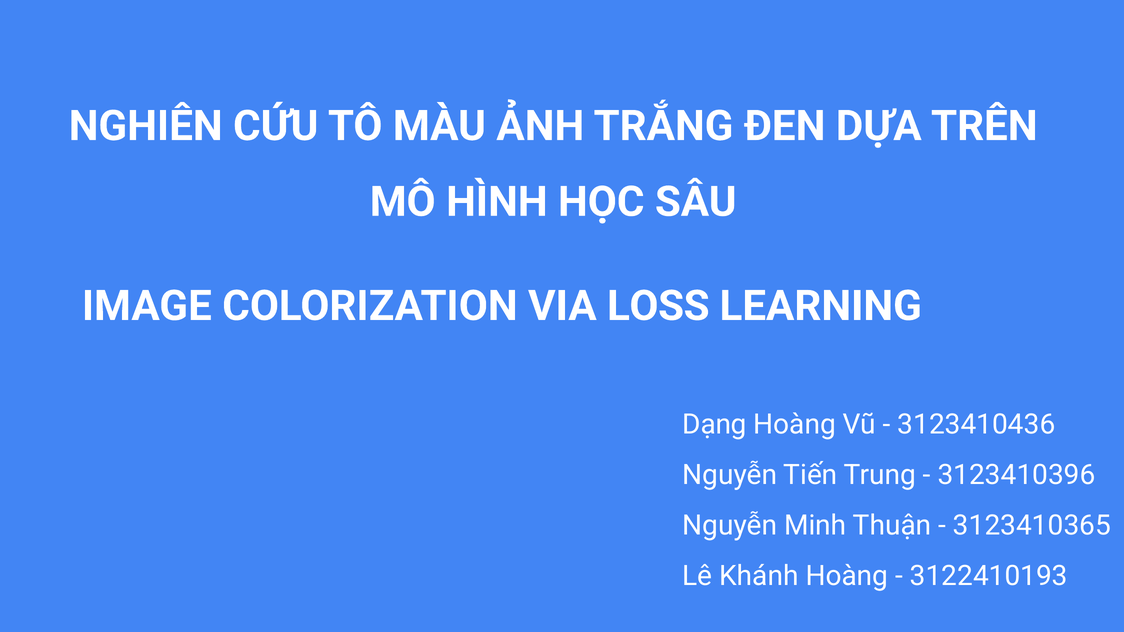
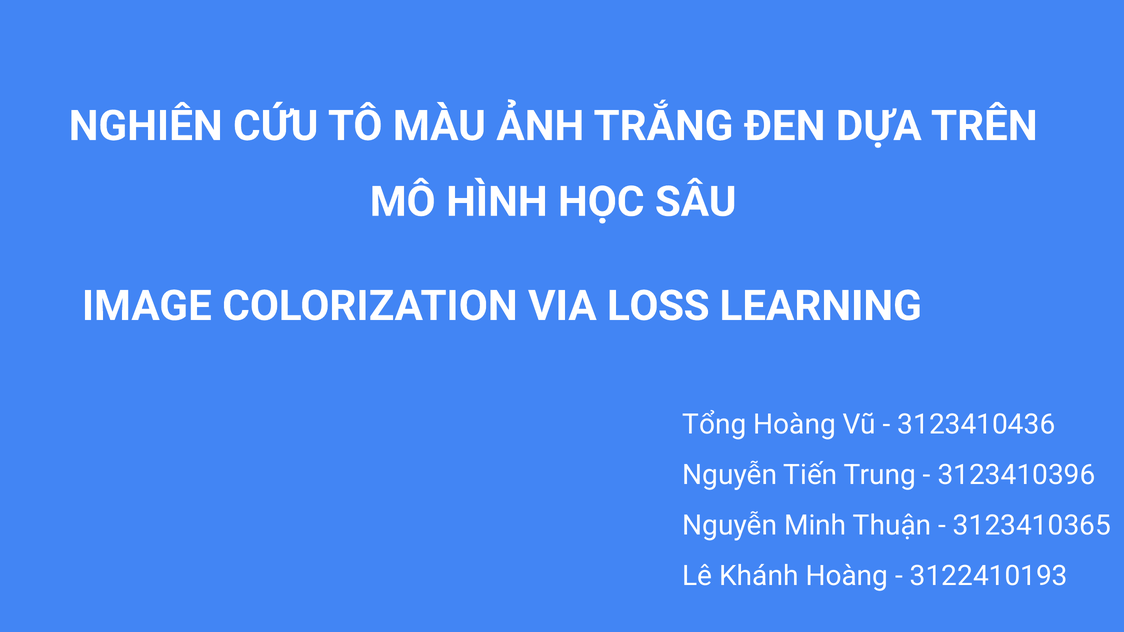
Dạng: Dạng -> Tổng (714, 424)
